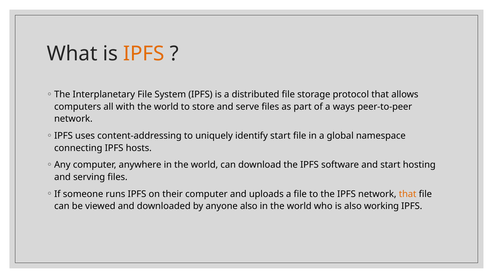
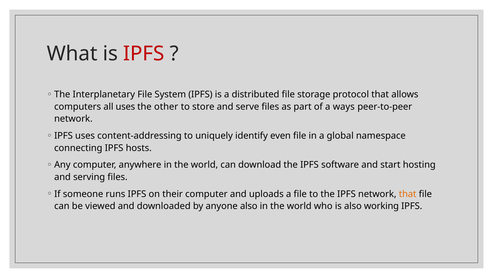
IPFS colour: orange -> red (144, 54)
all with: with -> uses (125, 106)
world: world -> other (166, 106)
identify start: start -> even (280, 135)
